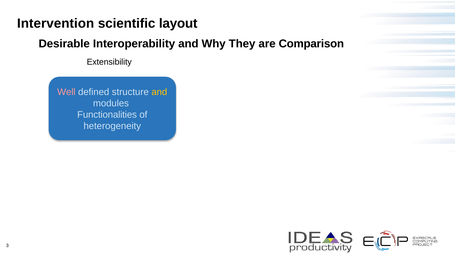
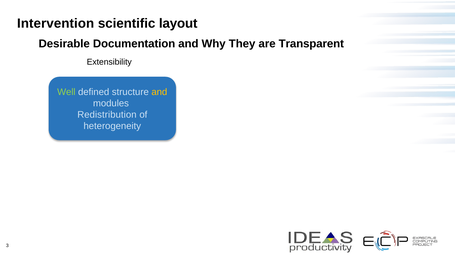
Interoperability: Interoperability -> Documentation (134, 44)
Comparison: Comparison -> Transparent (311, 44)
Well colour: pink -> light green (66, 92)
Functionalities: Functionalities -> Redistribution (107, 115)
